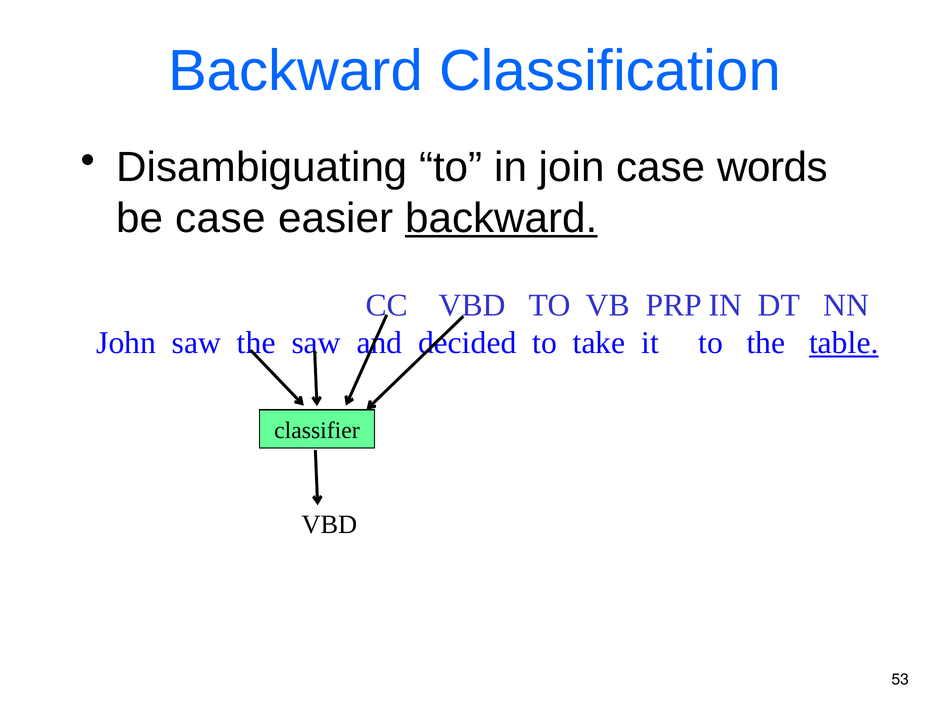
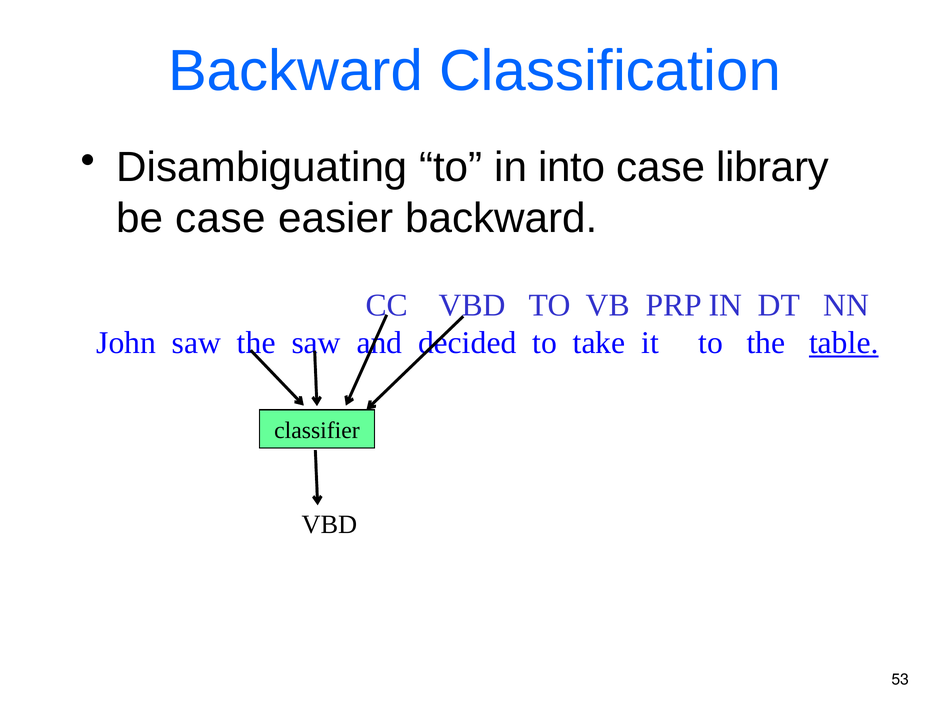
join: join -> into (572, 168)
words: words -> library (773, 168)
backward underline: present -> none (501, 218)
